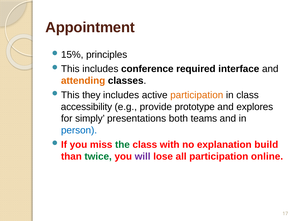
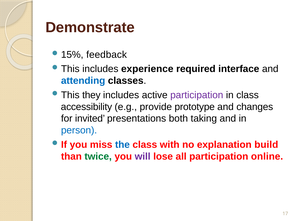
Appointment: Appointment -> Demonstrate (90, 27)
principles: principles -> feedback (107, 55)
conference: conference -> experience (147, 69)
attending colour: orange -> blue (83, 81)
participation colour: orange -> purple (197, 95)
explores: explores -> changes (255, 107)
simply: simply -> invited (90, 119)
teams: teams -> taking (204, 119)
the colour: green -> blue (122, 145)
